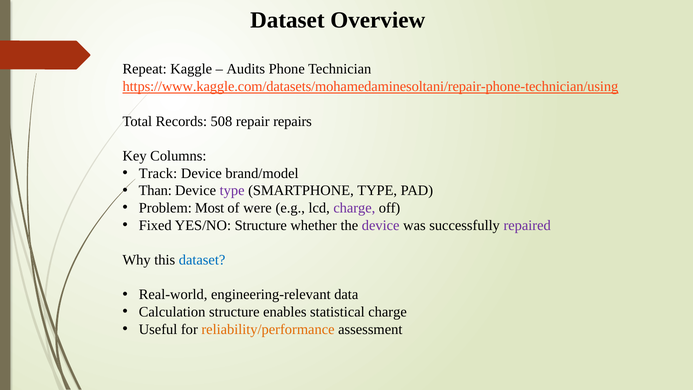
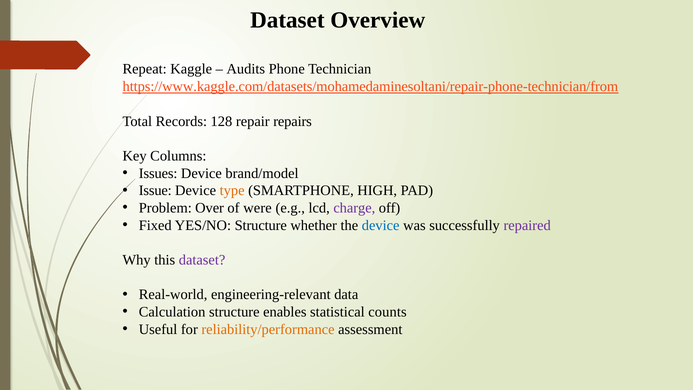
https://www.kaggle.com/datasets/mohamedaminesoltani/repair-phone-technician/using: https://www.kaggle.com/datasets/mohamedaminesoltani/repair-phone-technician/using -> https://www.kaggle.com/datasets/mohamedaminesoltani/repair-phone-technician/from (370, 87)
508: 508 -> 128 (221, 121)
Track: Track -> Issues (158, 173)
Than: Than -> Issue (155, 191)
type colour: purple -> orange (232, 191)
SMARTPHONE TYPE: TYPE -> HIGH (377, 191)
Most: Most -> Over (210, 208)
device colour: purple -> blue (381, 225)
dataset colour: blue -> purple (202, 260)
statistical charge: charge -> counts (388, 312)
